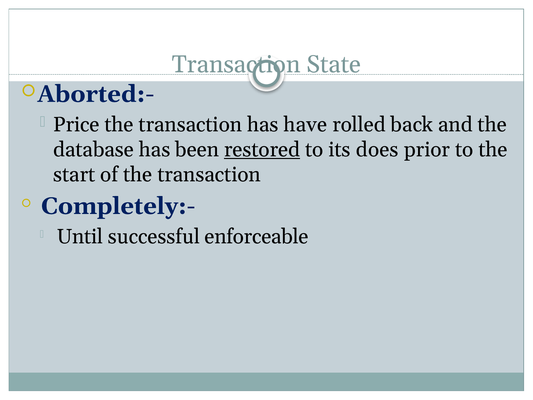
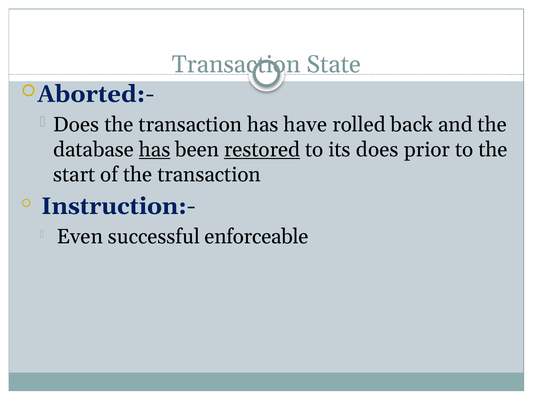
Price: Price -> Does (76, 125)
has underline: none -> present (155, 149)
Completely:-: Completely:- -> Instruction:- (118, 206)
Until: Until -> Even (80, 237)
